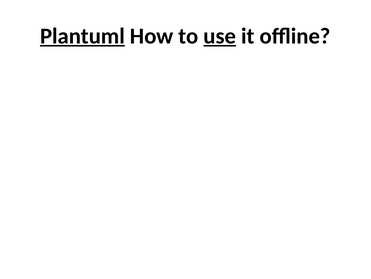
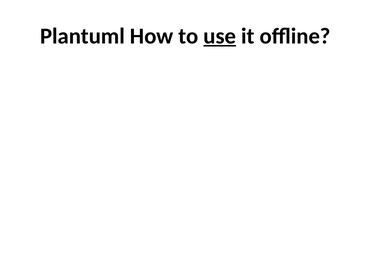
Plantuml underline: present -> none (83, 36)
